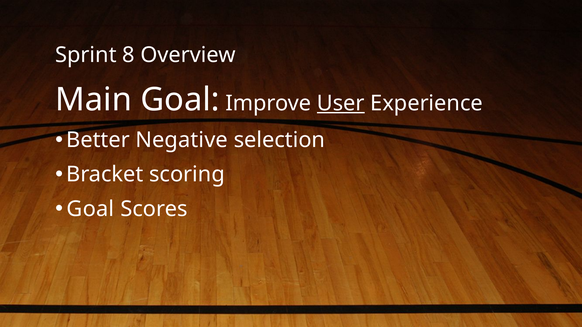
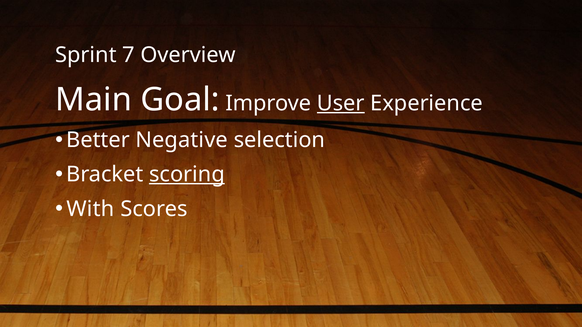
8: 8 -> 7 (129, 55)
scoring underline: none -> present (187, 175)
Goal: Goal -> With (90, 209)
